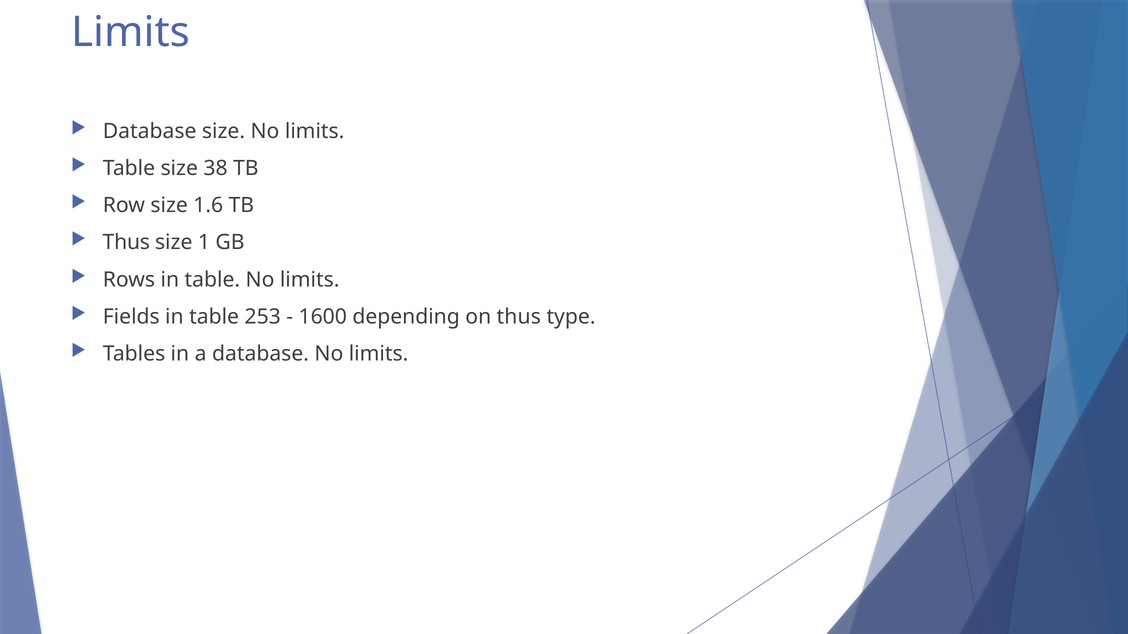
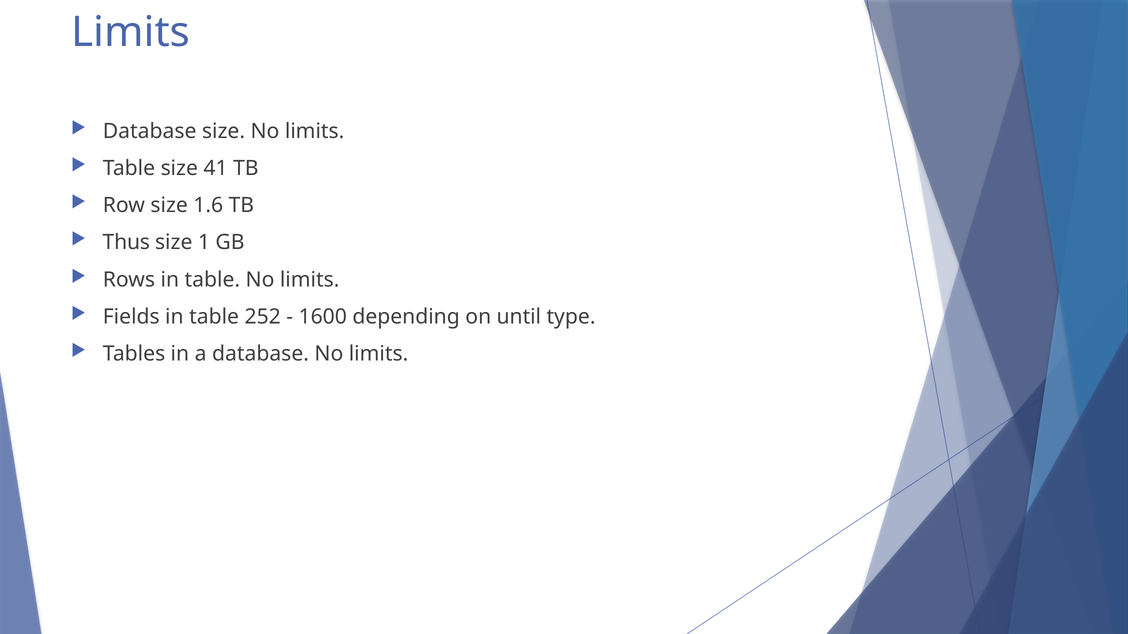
38: 38 -> 41 (216, 168)
253: 253 -> 252 (263, 317)
on thus: thus -> until (519, 317)
